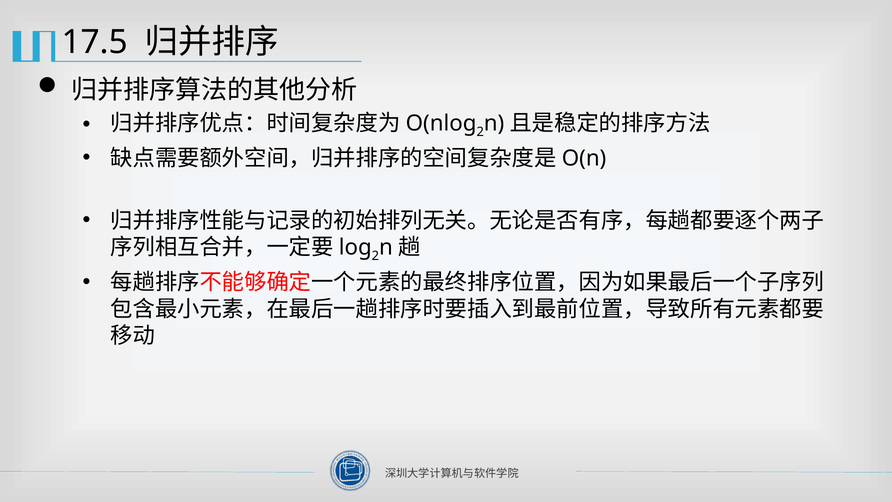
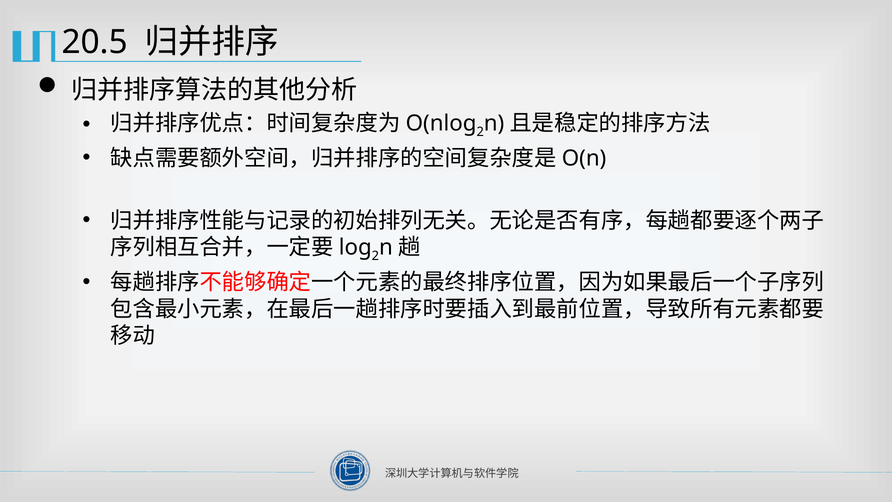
17.5: 17.5 -> 20.5 (95, 42)
